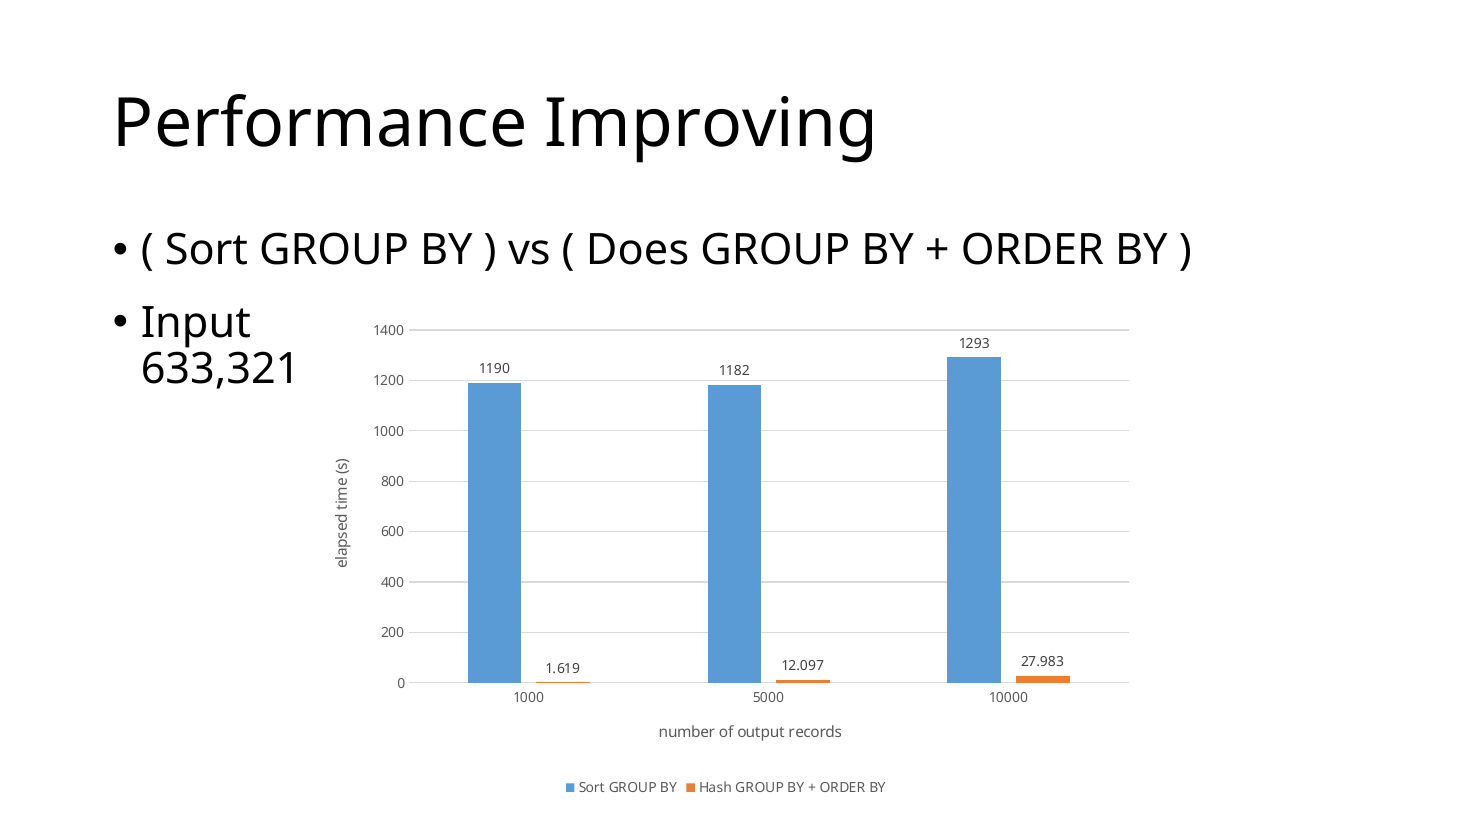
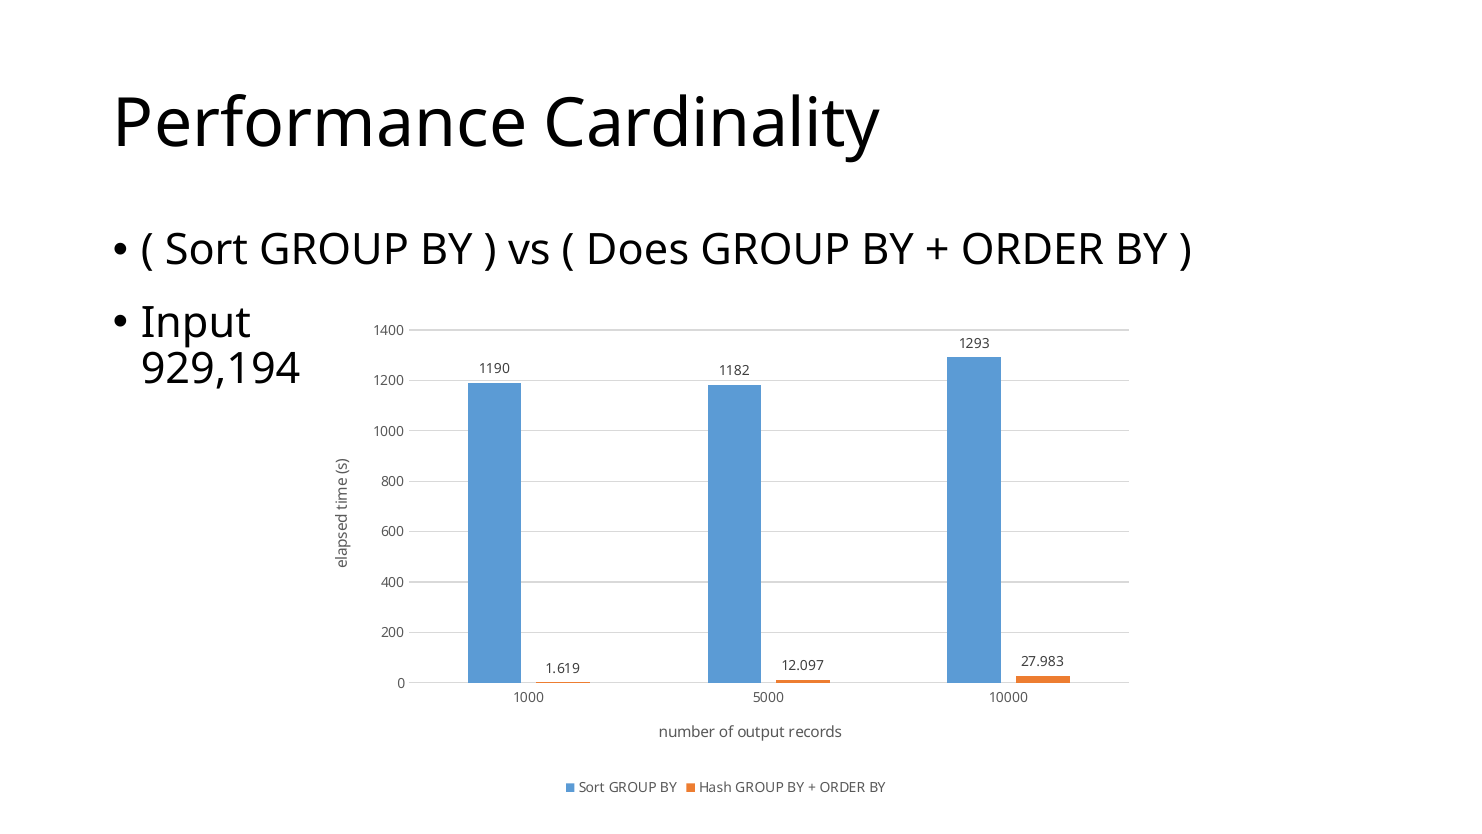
Improving: Improving -> Cardinality (712, 124)
633,321: 633,321 -> 929,194 (221, 369)
